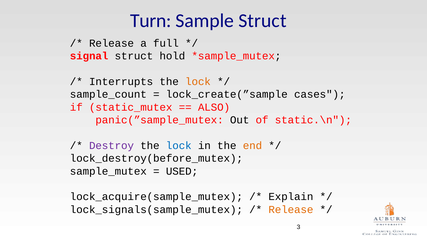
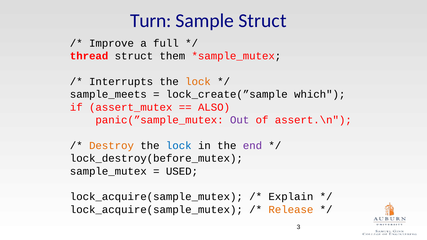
Release: Release -> Improve (112, 43)
signal: signal -> thread (89, 56)
hold: hold -> them (172, 56)
sample_count: sample_count -> sample_meets (108, 94)
cases: cases -> which (320, 94)
static_mutex: static_mutex -> assert_mutex (131, 107)
Out colour: black -> purple (240, 120)
static.\n: static.\n -> assert.\n (313, 120)
Destroy colour: purple -> orange (112, 146)
end colour: orange -> purple (252, 146)
lock_signals(sample_mutex: lock_signals(sample_mutex -> lock_acquire(sample_mutex (156, 210)
